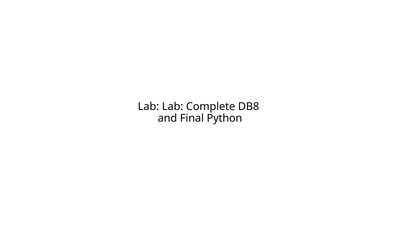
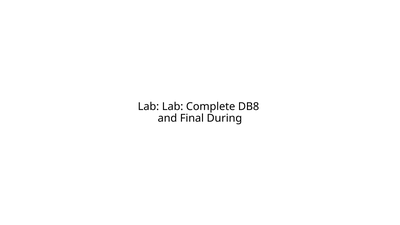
Python: Python -> During (224, 118)
